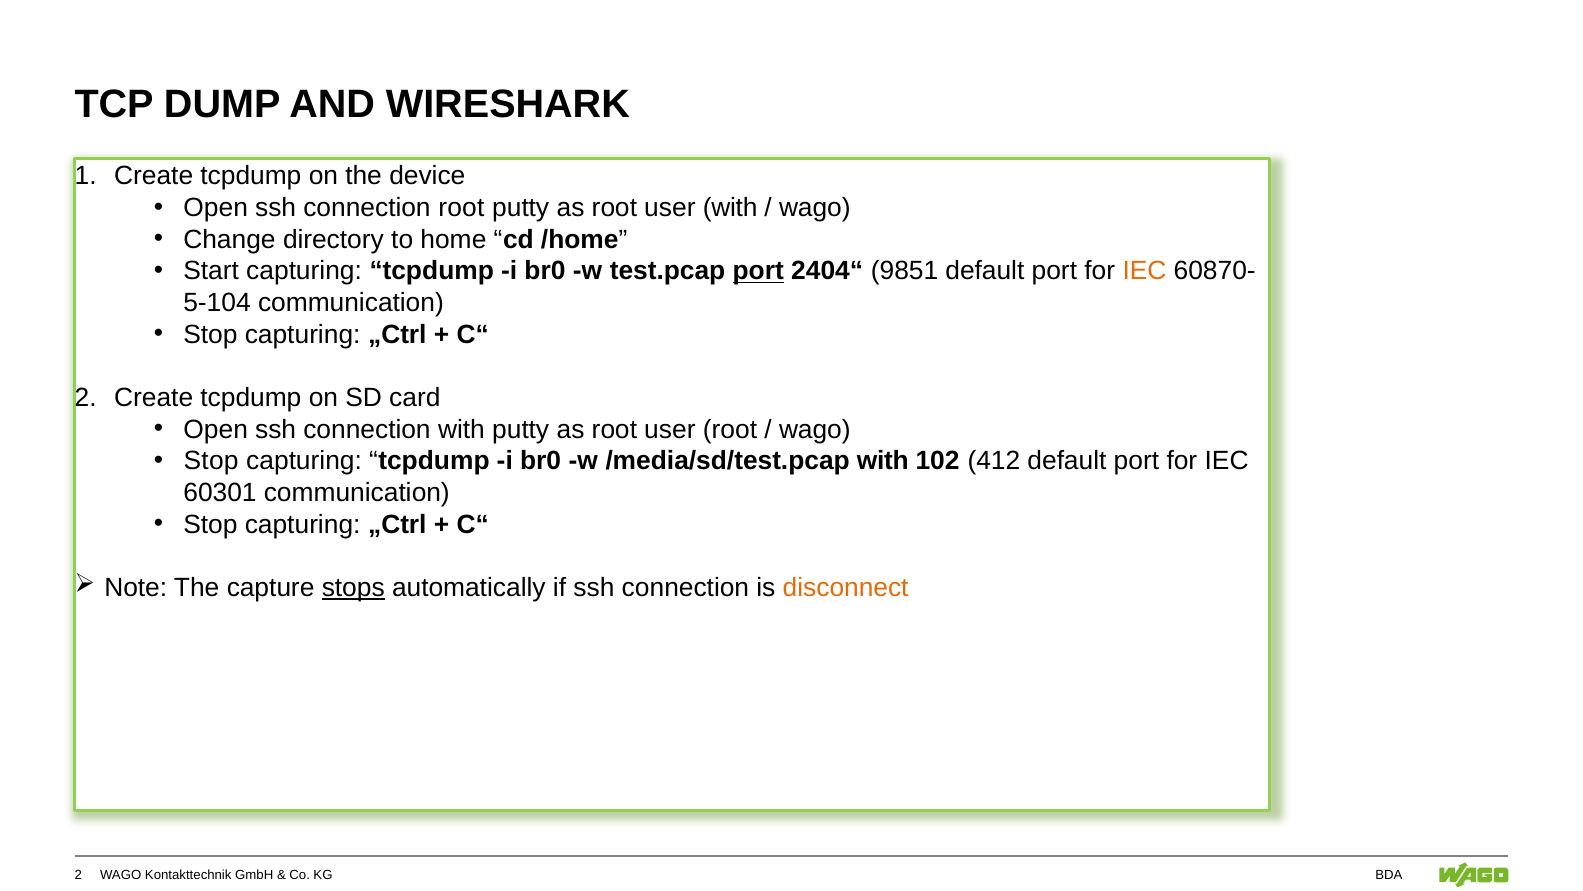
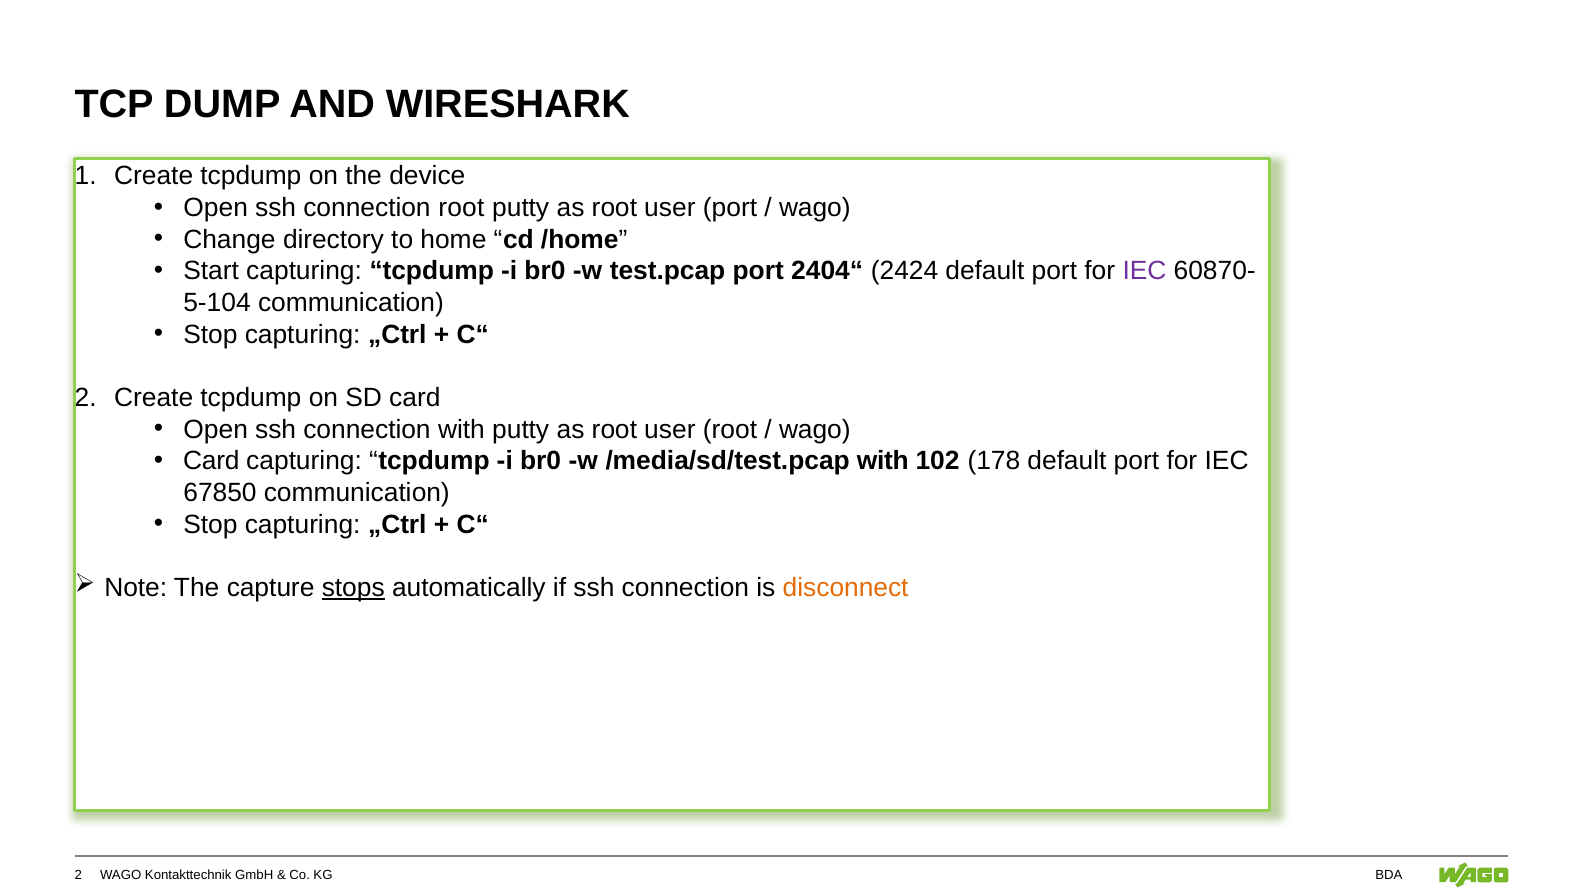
user with: with -> port (730, 208)
port underline: present -> none (758, 271)
9851: 9851 -> 2424 (905, 271)
IEC colour: orange -> purple (1144, 271)
Stop: Stop -> Card (211, 461)
412: 412 -> 178 (994, 461)
60301: 60301 -> 67850 (220, 493)
